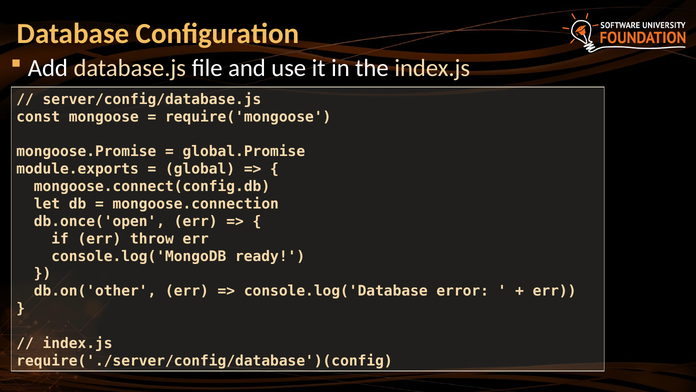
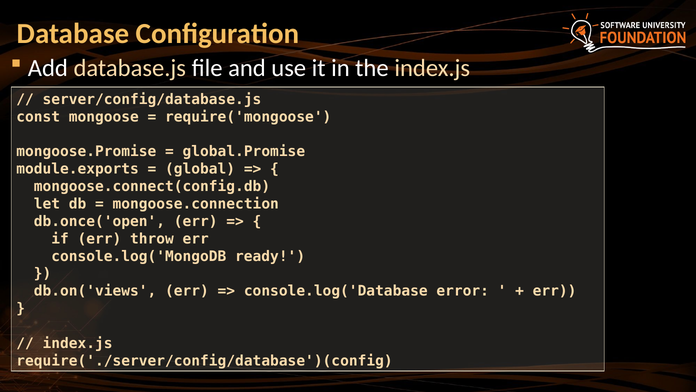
db.on('other: db.on('other -> db.on('views (95, 291)
